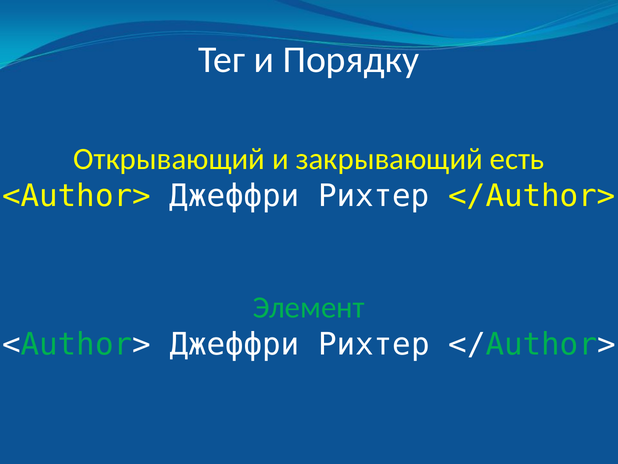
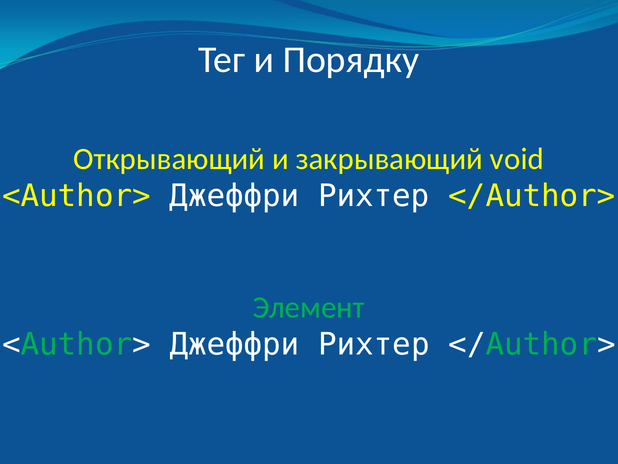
есть: есть -> void (517, 159)
